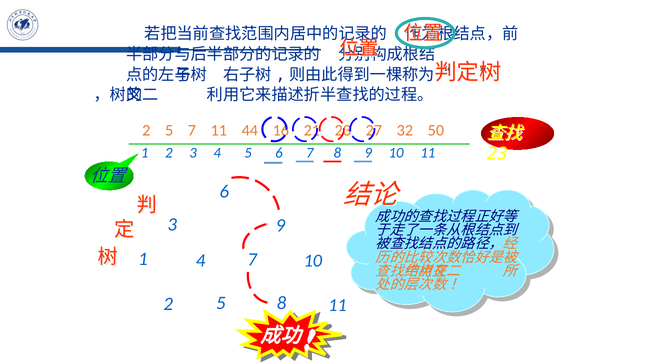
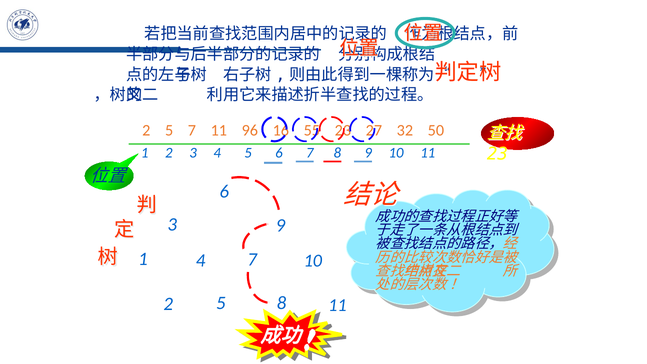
44: 44 -> 96 (250, 130)
21: 21 -> 55 (312, 130)
